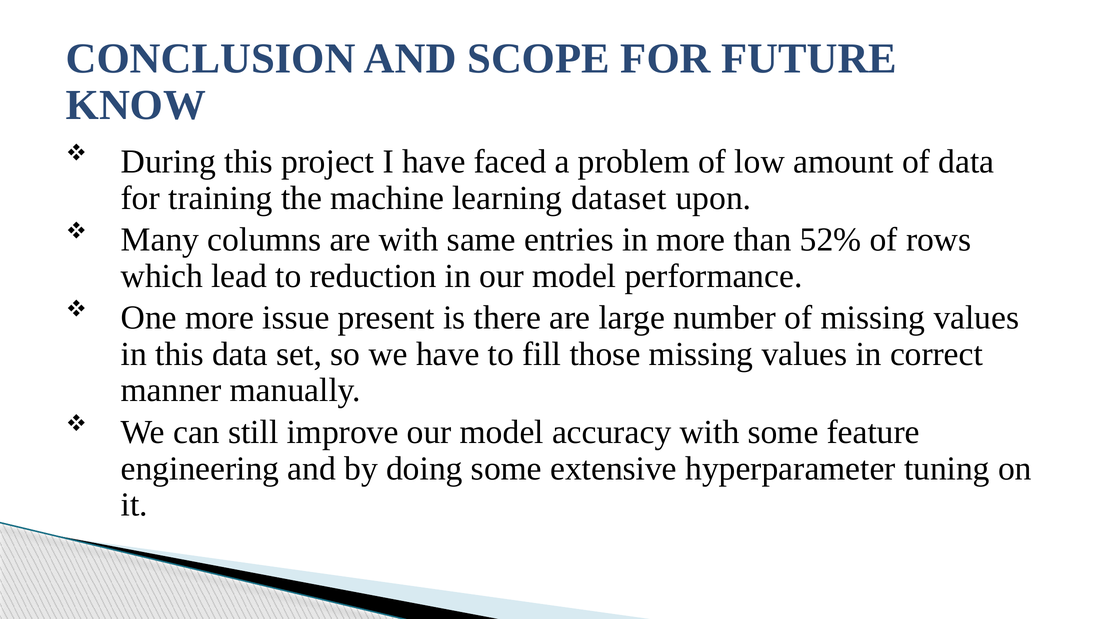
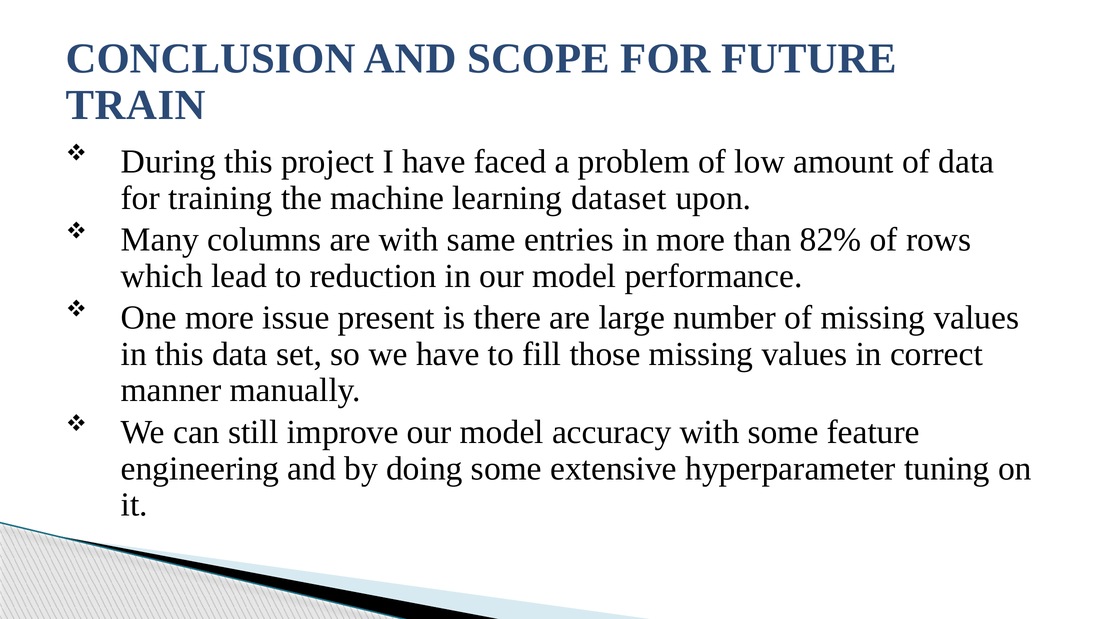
KNOW: KNOW -> TRAIN (136, 105)
52%: 52% -> 82% (831, 240)
